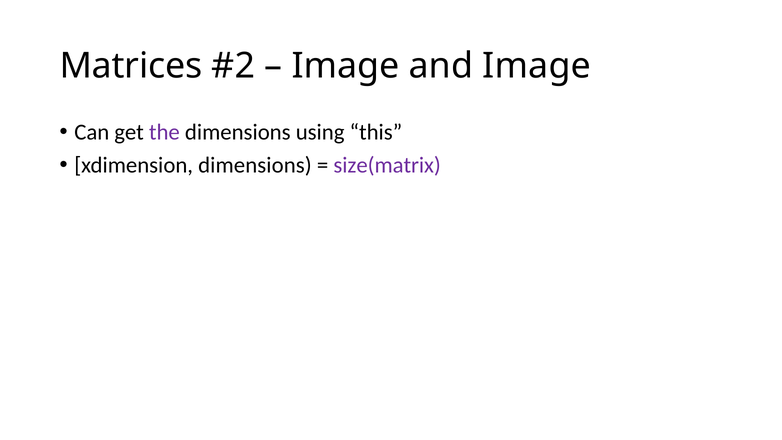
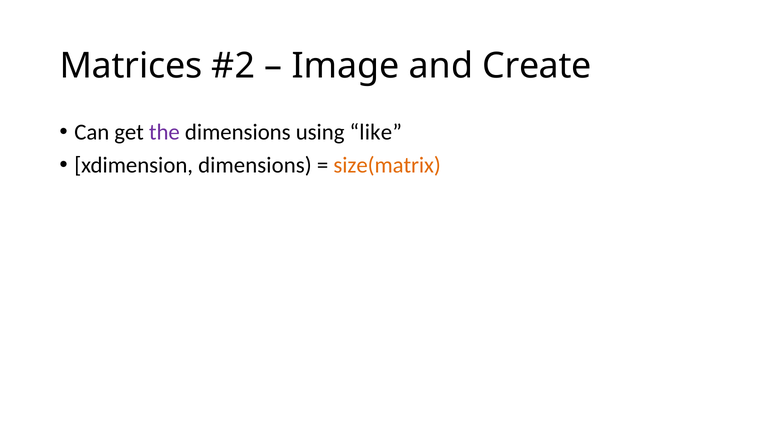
and Image: Image -> Create (537, 66)
this: this -> like (376, 132)
size(matrix colour: purple -> orange (387, 165)
